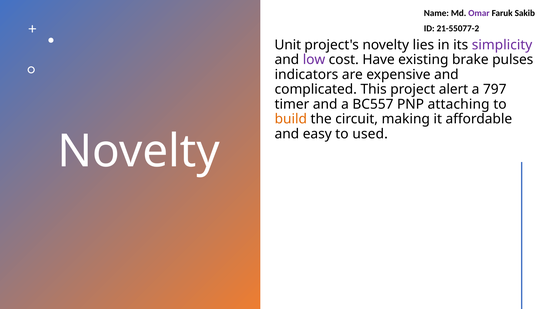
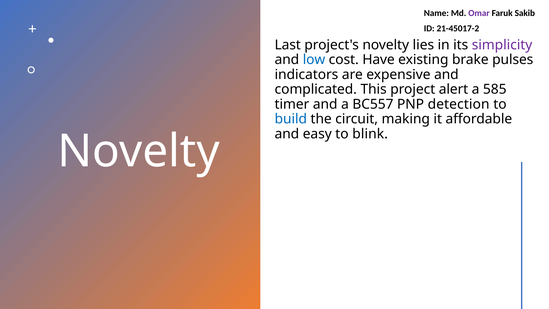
21-55077-2: 21-55077-2 -> 21-45017-2 (458, 29)
Unit: Unit -> Last (288, 45)
low colour: purple -> blue (314, 60)
797: 797 -> 585 (495, 89)
attaching: attaching -> detection (459, 104)
build colour: orange -> blue (291, 119)
used: used -> blink (370, 134)
